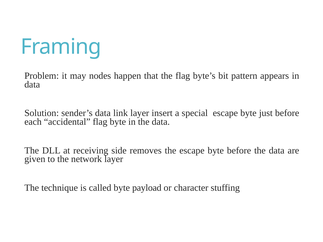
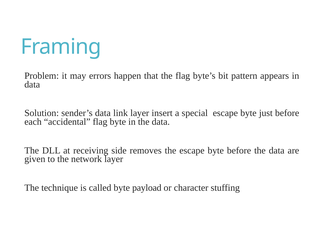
nodes: nodes -> errors (100, 76)
